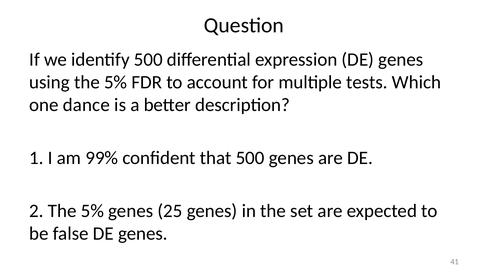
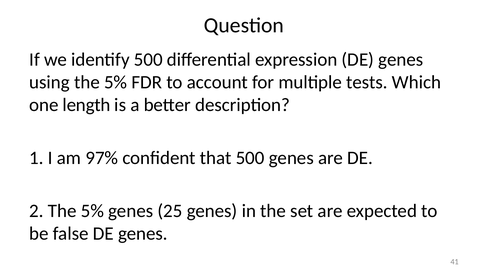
dance: dance -> length (87, 105)
99%: 99% -> 97% (102, 158)
